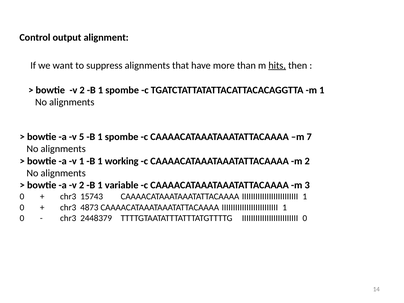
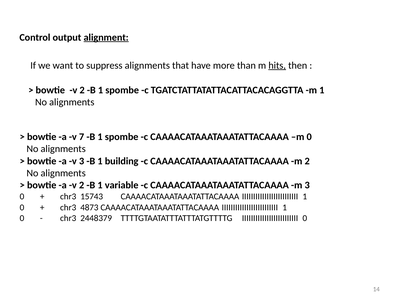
alignment underline: none -> present (106, 37)
5: 5 -> 7 (82, 137)
m 7: 7 -> 0 (309, 137)
v 1: 1 -> 3 (82, 161)
working: working -> building (122, 161)
